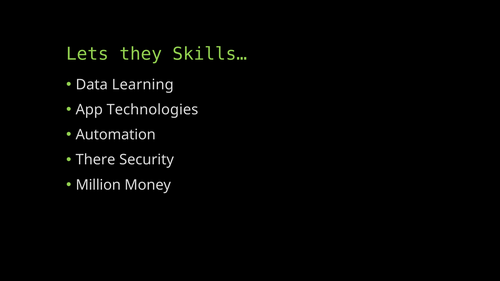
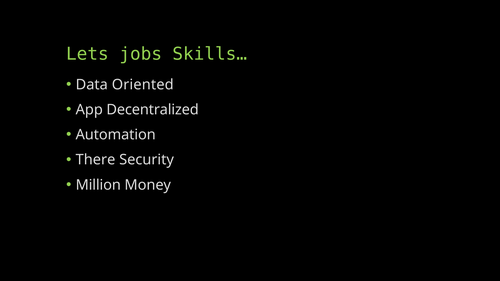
they: they -> jobs (141, 54)
Learning: Learning -> Oriented (143, 85)
Technologies: Technologies -> Decentralized (153, 110)
